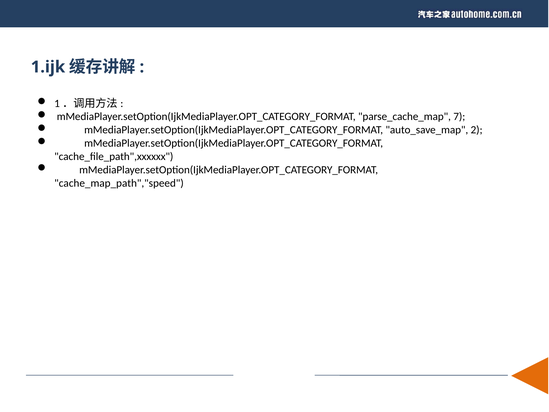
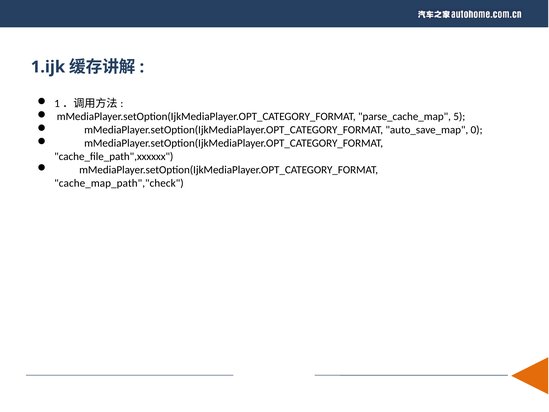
7: 7 -> 5 (459, 117)
2: 2 -> 0 (477, 130)
cache_map_path","speed: cache_map_path","speed -> cache_map_path","check (119, 183)
